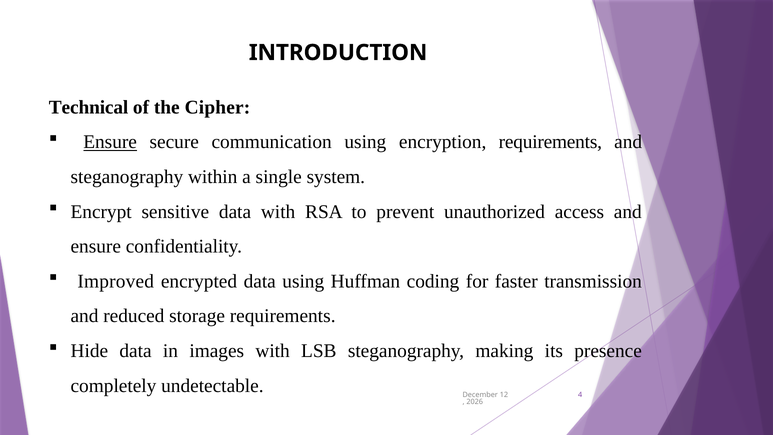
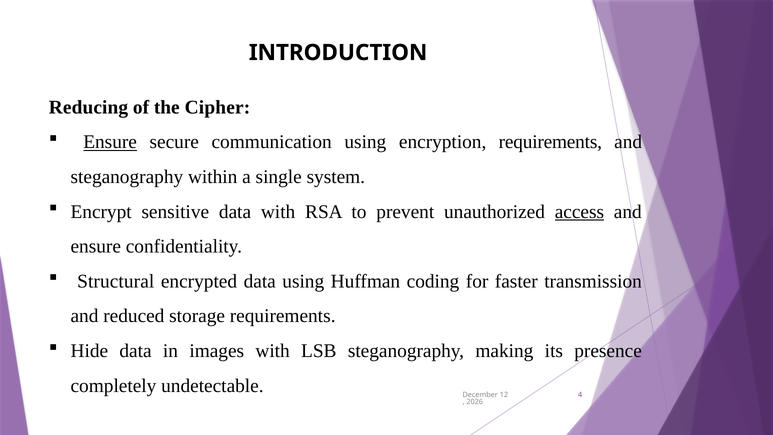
Technical: Technical -> Reducing (88, 107)
access underline: none -> present (579, 212)
Improved: Improved -> Structural (116, 281)
